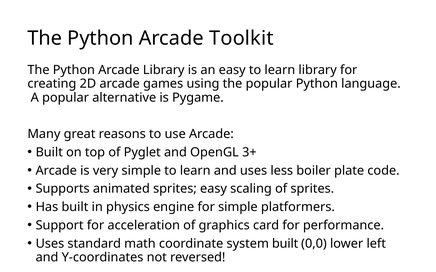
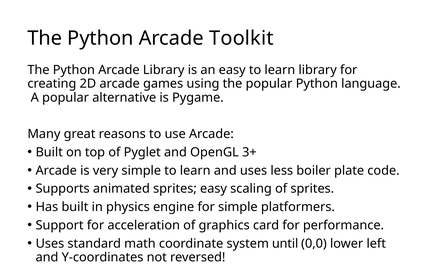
system built: built -> until (285, 244)
